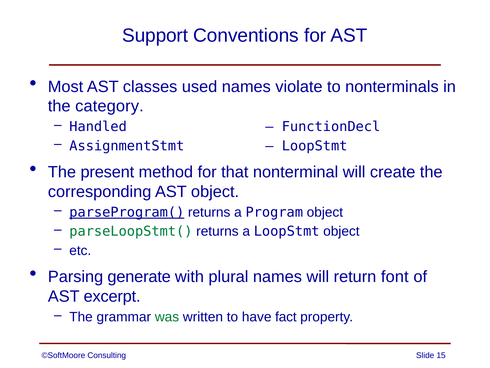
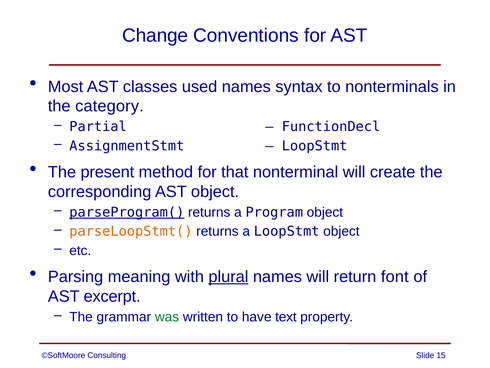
Support: Support -> Change (155, 36)
violate: violate -> syntax (299, 86)
Handled: Handled -> Partial (98, 127)
parseLoopStmt( colour: green -> orange (131, 231)
generate: generate -> meaning (139, 277)
plural underline: none -> present (228, 277)
fact: fact -> text (286, 317)
